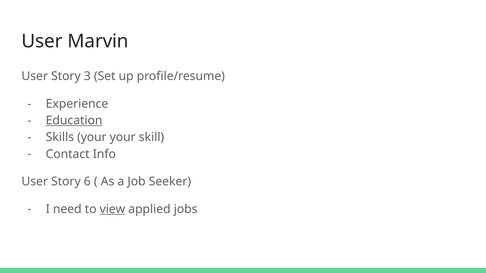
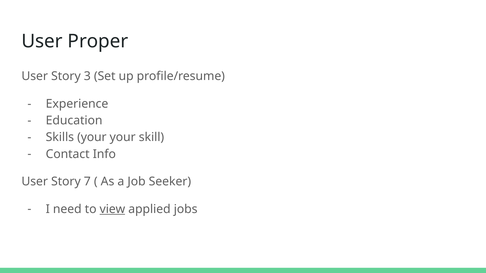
Marvin: Marvin -> Proper (98, 41)
Education underline: present -> none (74, 121)
6: 6 -> 7 (87, 182)
